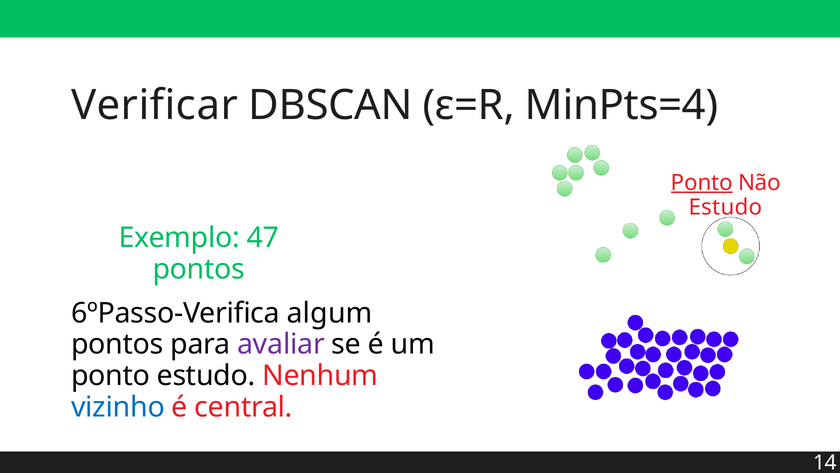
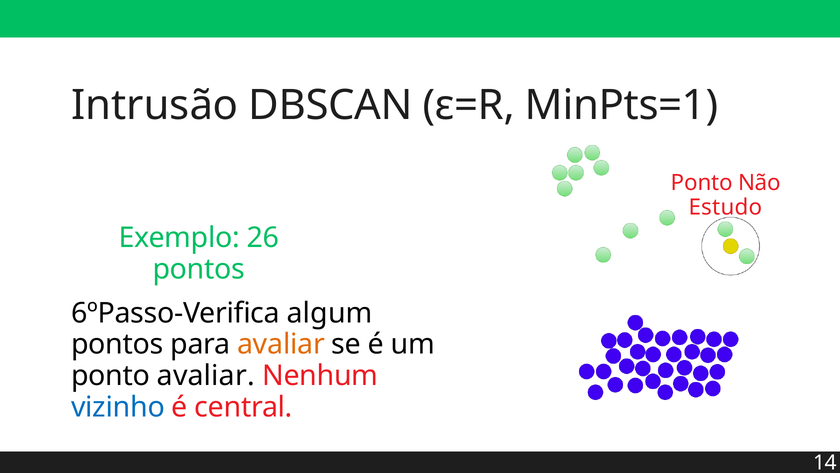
Verificar: Verificar -> Intrusão (155, 105)
MinPts=4: MinPts=4 -> MinPts=1 (622, 105)
Ponto underline: present -> none (702, 182)
47: 47 -> 26 (263, 238)
avaliar colour: purple -> orange (281, 344)
ponto estudo: estudo -> avaliar (206, 376)
